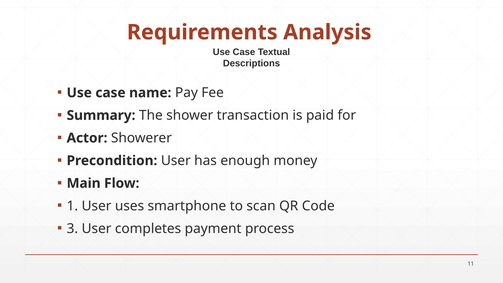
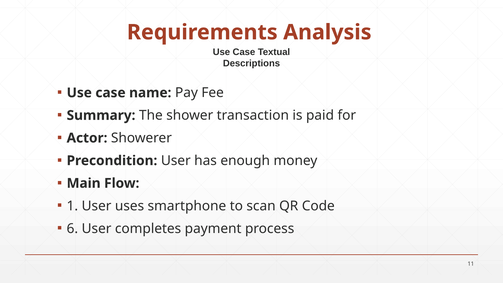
3: 3 -> 6 (72, 228)
